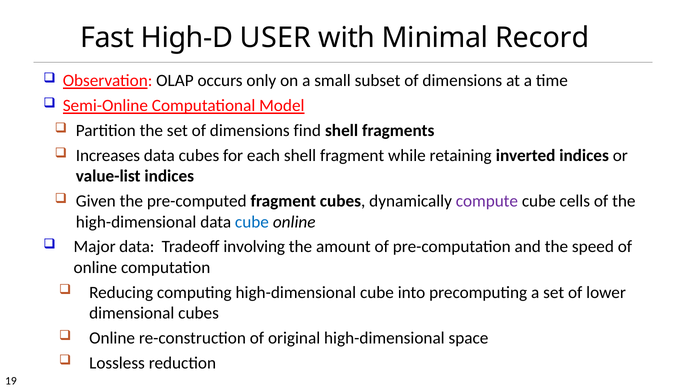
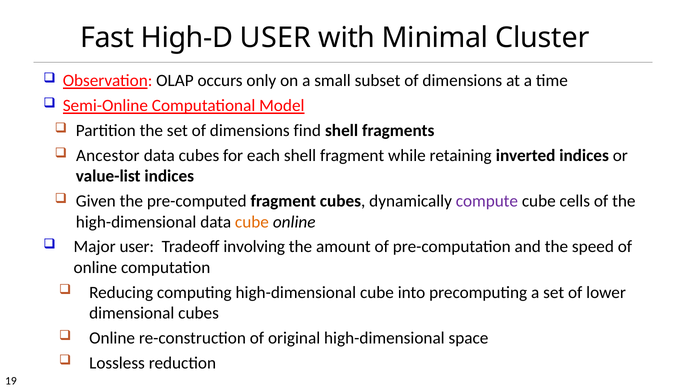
Record: Record -> Cluster (542, 38)
Increases: Increases -> Ancestor (108, 156)
cube colour: blue -> orange (252, 222)
Major data: data -> user (137, 247)
